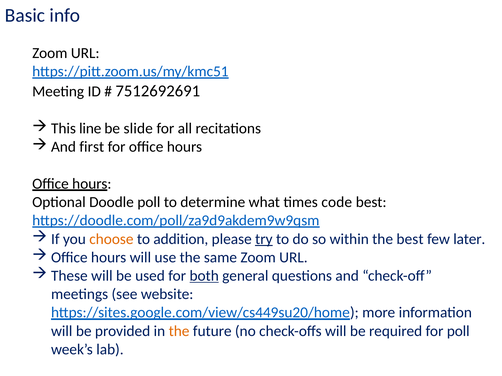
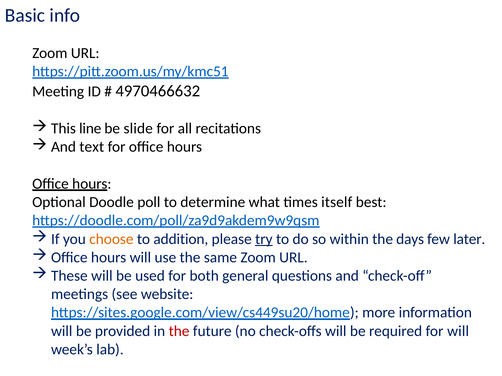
7512692691: 7512692691 -> 4970466632 (158, 91)
first: first -> text (92, 147)
code: code -> itself (337, 202)
the best: best -> days (410, 239)
both underline: present -> none (204, 276)
the colour: orange -> red (179, 332)
for poll: poll -> will (458, 332)
